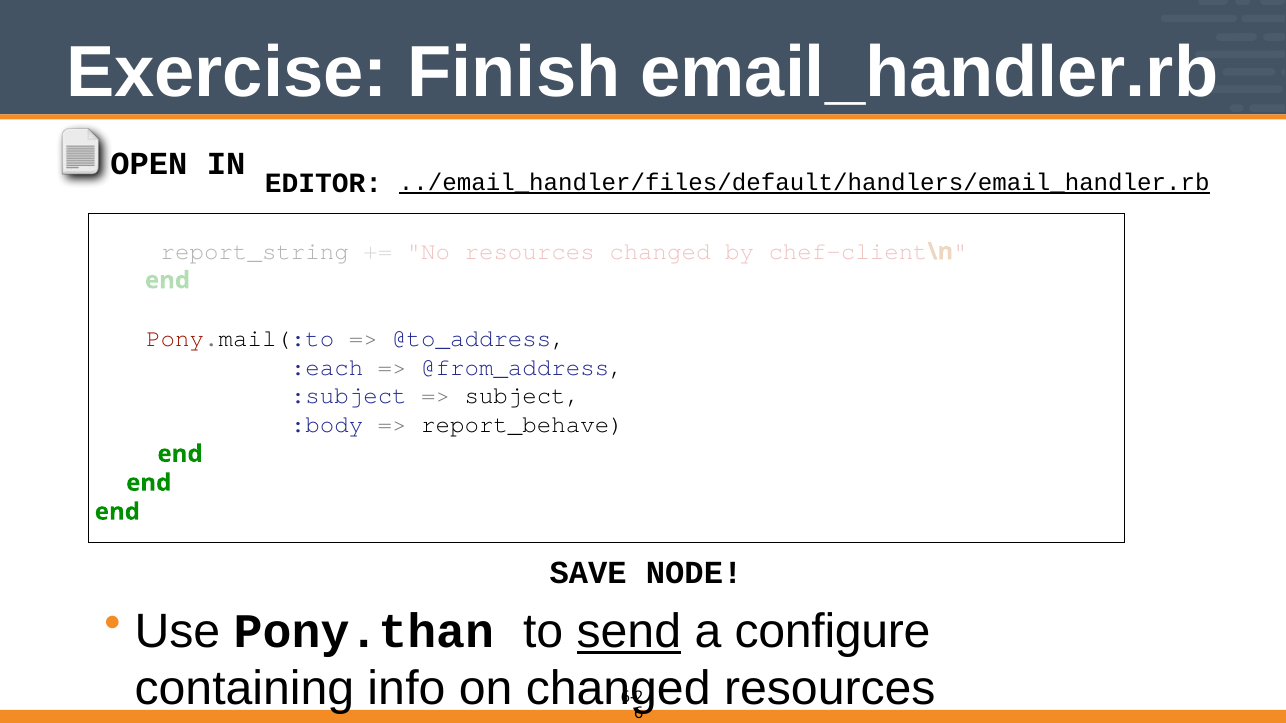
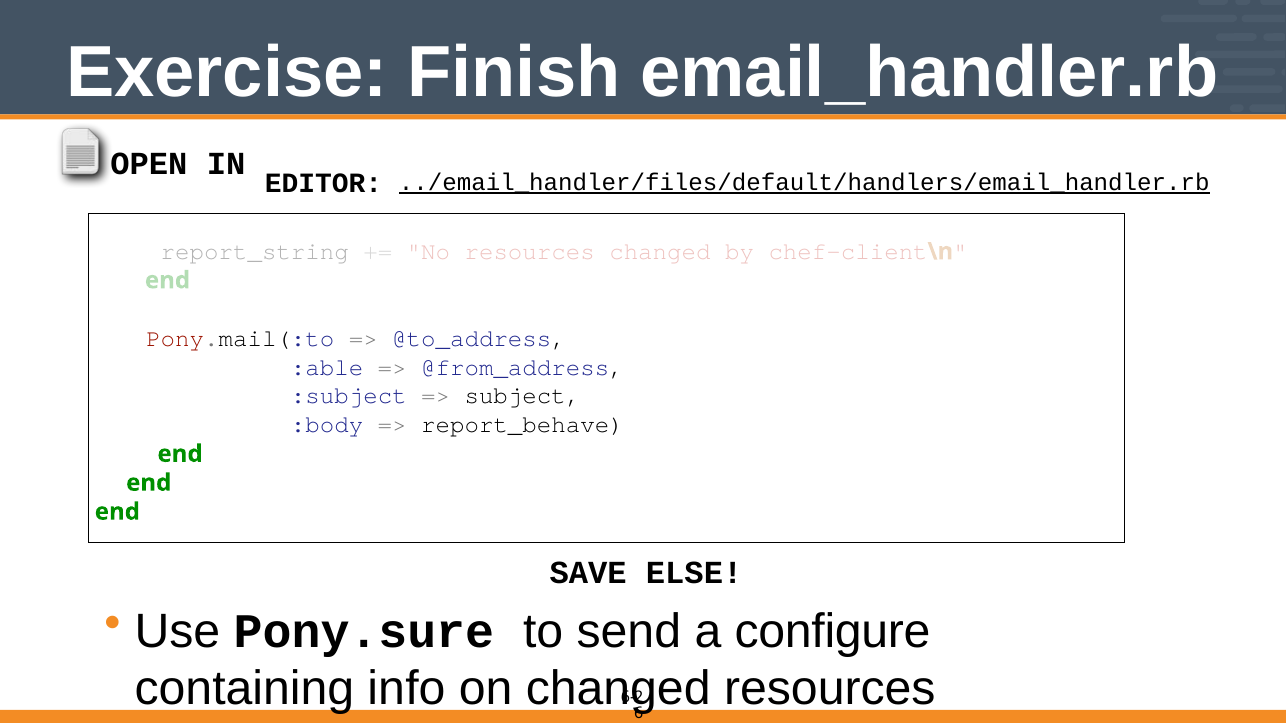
:each: :each -> :able (327, 367)
NODE: NODE -> ELSE (694, 573)
Pony.than: Pony.than -> Pony.sure (364, 632)
send underline: present -> none (629, 632)
